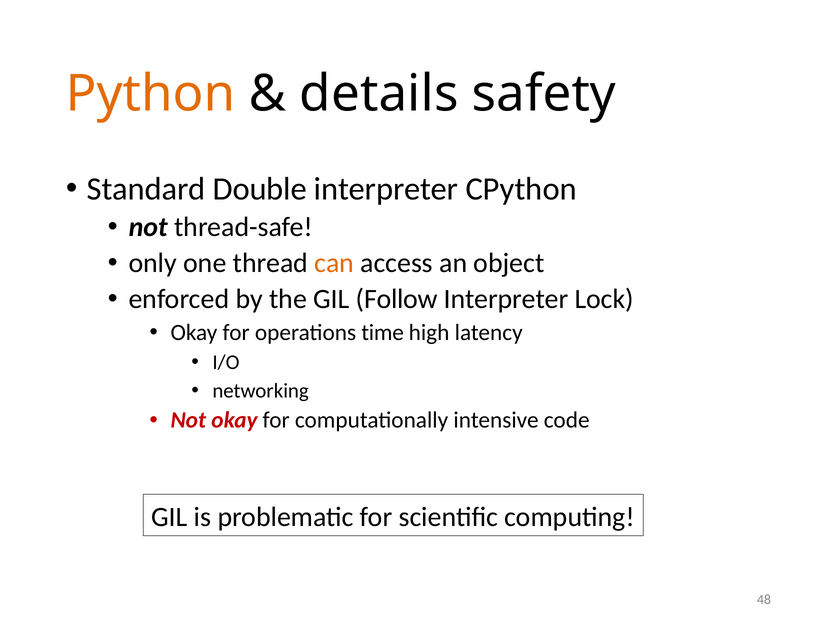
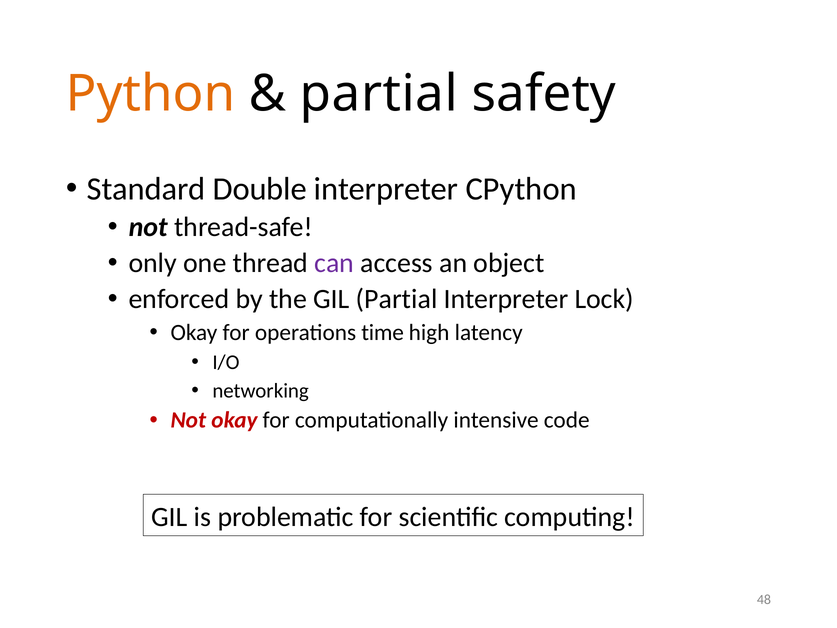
details: details -> partial (379, 94)
can colour: orange -> purple (334, 263)
GIL Follow: Follow -> Partial (397, 299)
